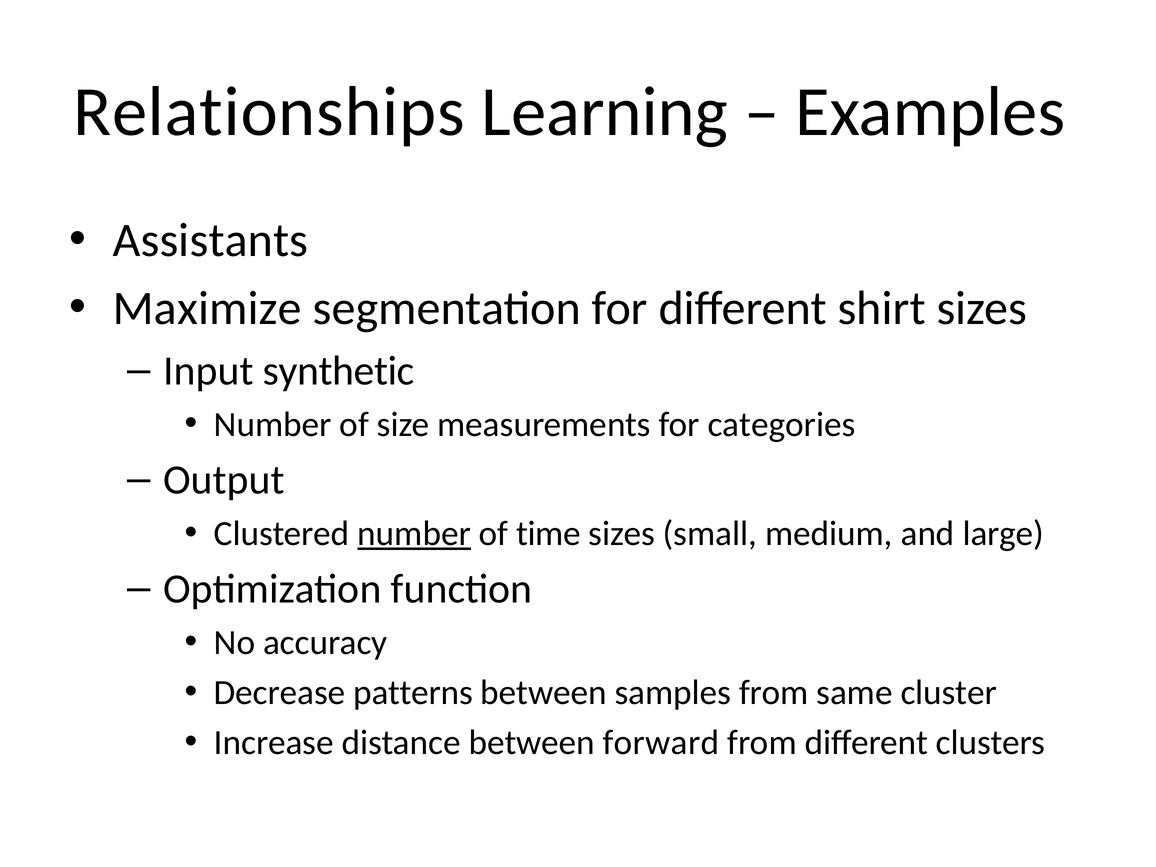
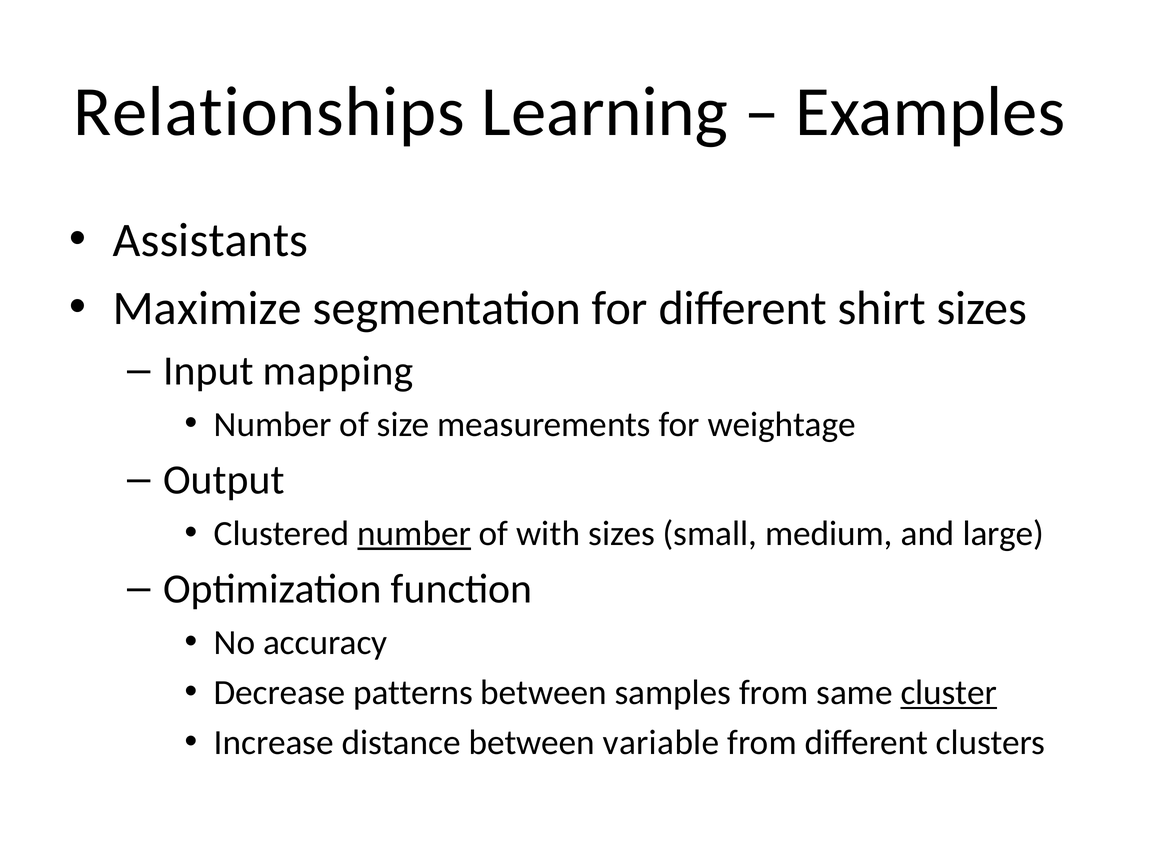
synthetic: synthetic -> mapping (338, 371)
categories: categories -> weightage (782, 424)
time: time -> with (548, 534)
cluster underline: none -> present (949, 693)
forward: forward -> variable (661, 743)
